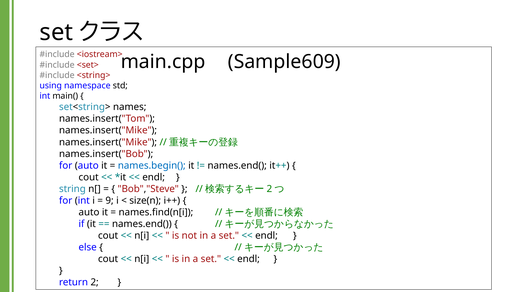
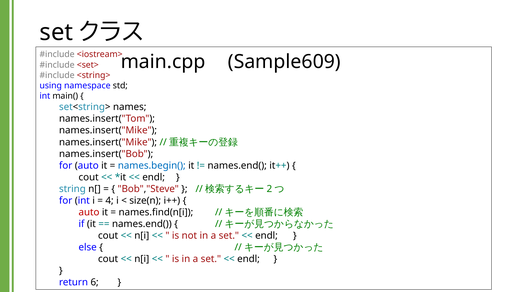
9: 9 -> 4 (110, 201)
auto colour: black -> red (89, 213)
2: 2 -> 6 (95, 283)
